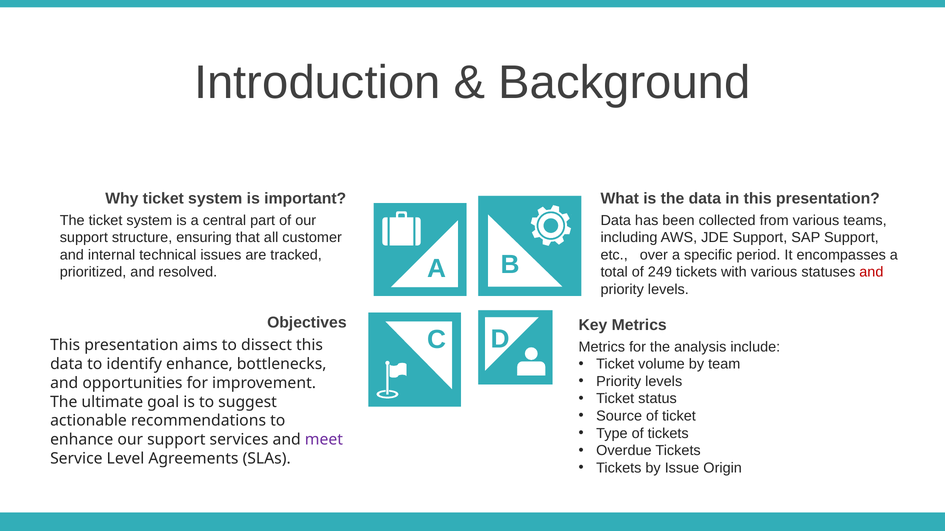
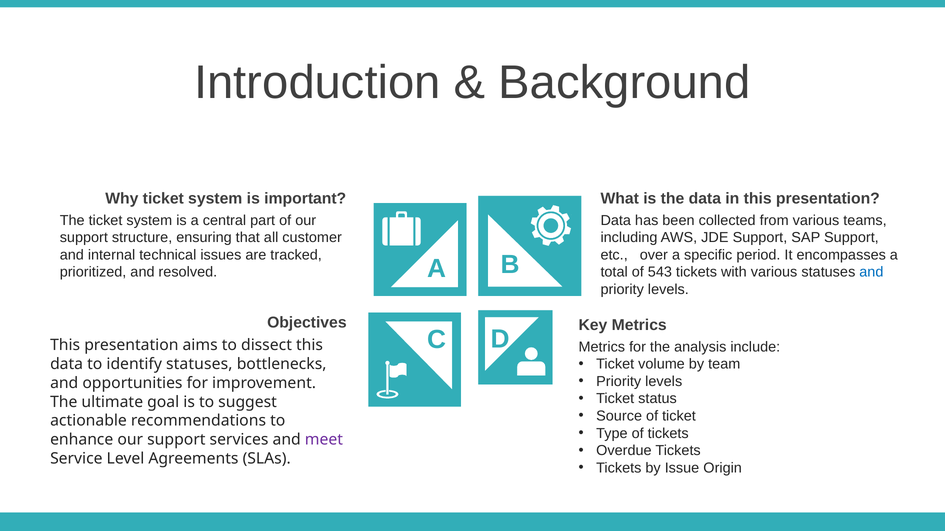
249: 249 -> 543 (660, 273)
and colour: red -> blue (871, 273)
identify enhance: enhance -> statuses (199, 364)
